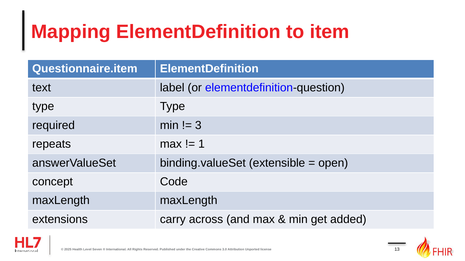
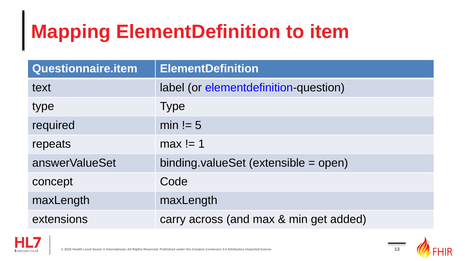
3: 3 -> 5 (198, 125)
